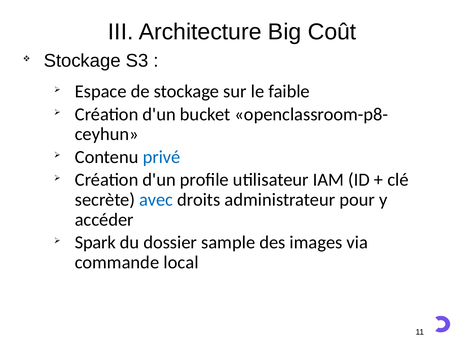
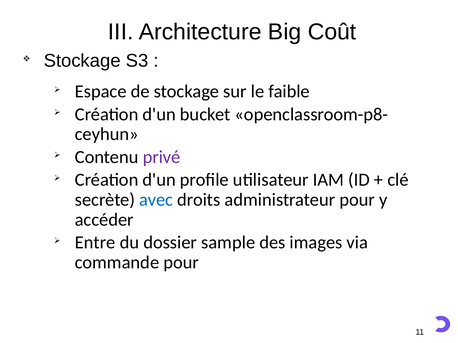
privé colour: blue -> purple (162, 157)
Spark: Spark -> Entre (95, 243)
commande local: local -> pour (181, 263)
